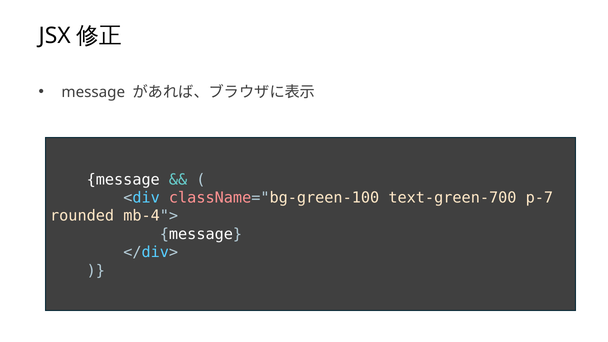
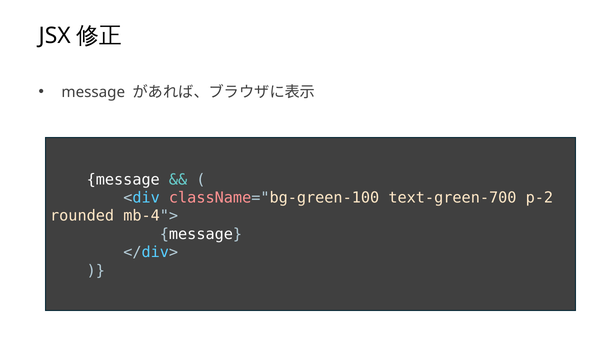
p-7: p-7 -> p-2 (539, 198)
